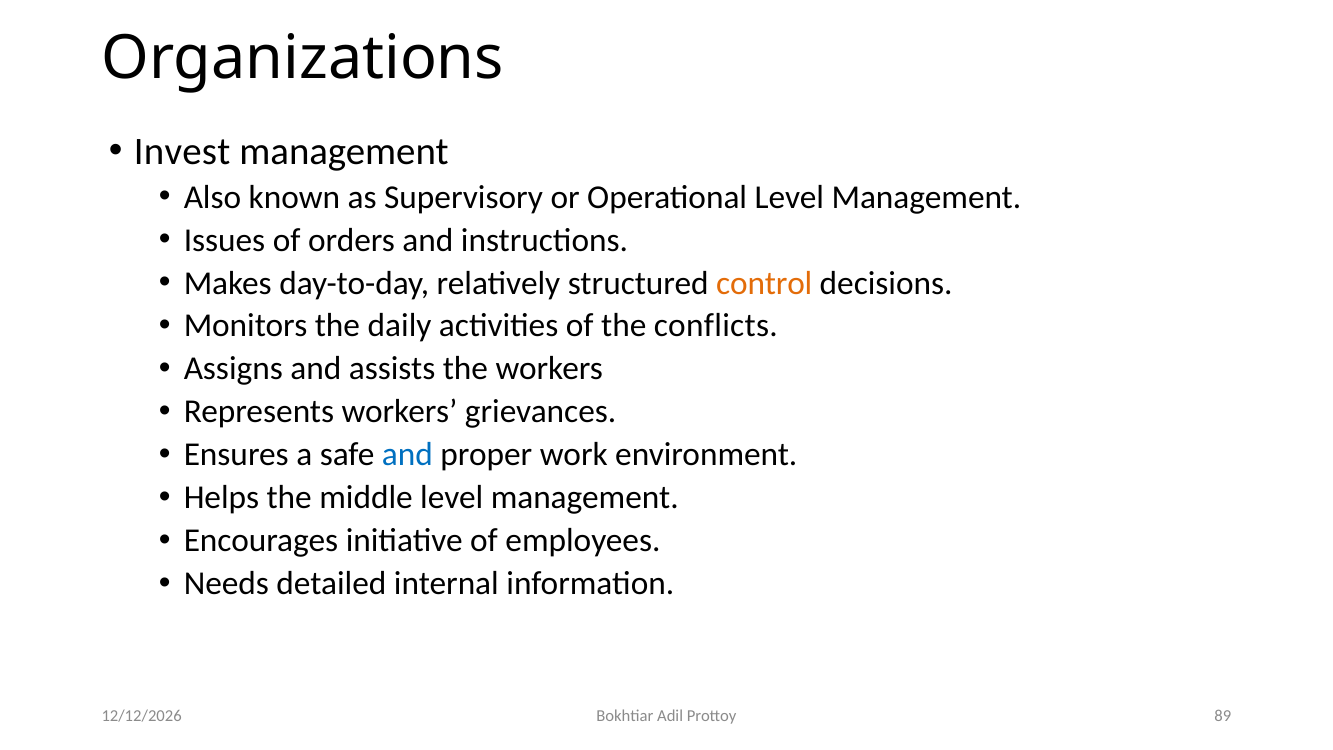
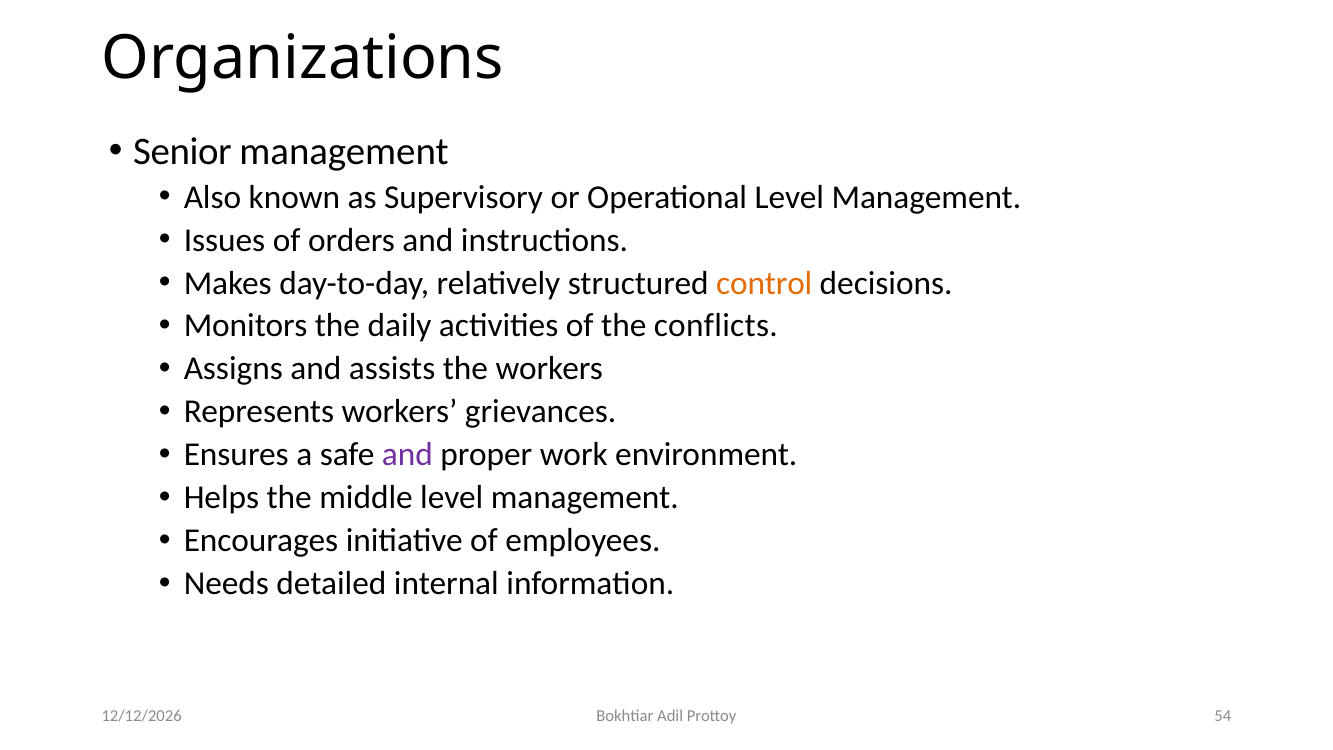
Invest: Invest -> Senior (182, 151)
and colour: blue -> purple (407, 455)
89: 89 -> 54 (1223, 716)
